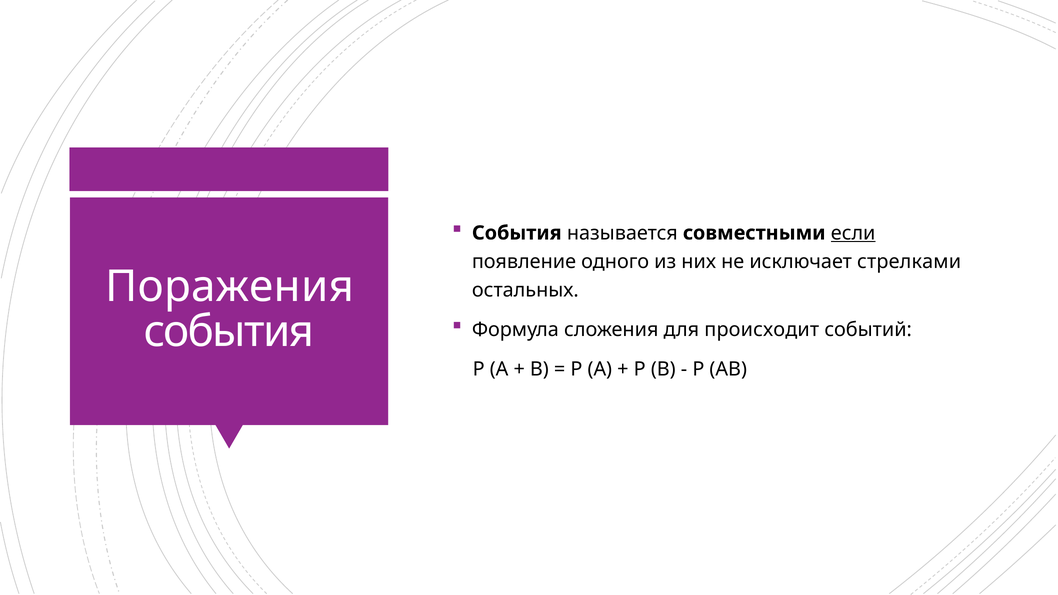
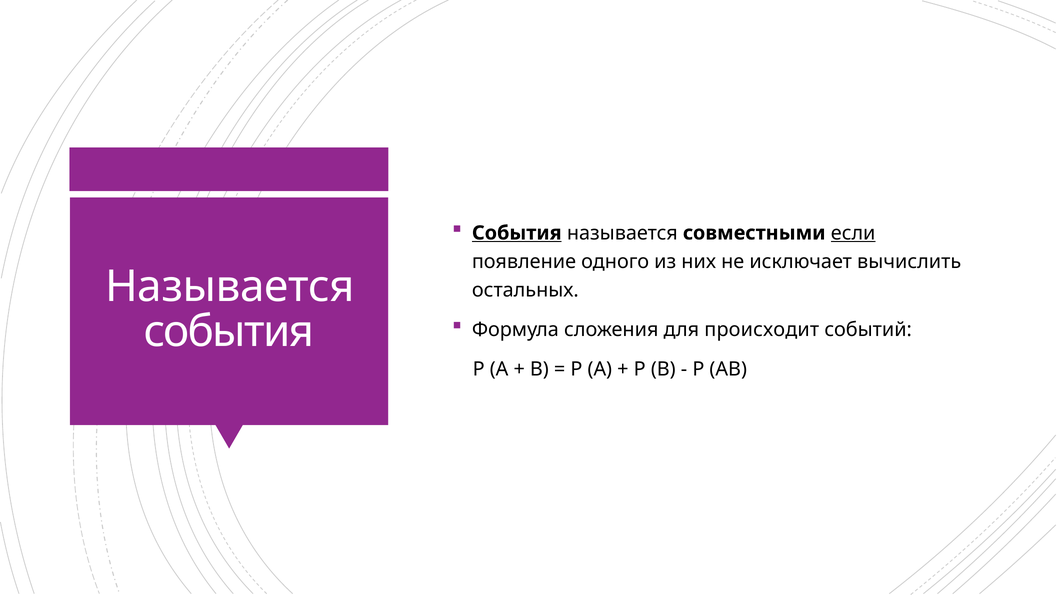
События underline: none -> present (517, 233)
стрелками: стрелками -> вычислить (909, 262)
Поражения: Поражения -> Называется (230, 287)
